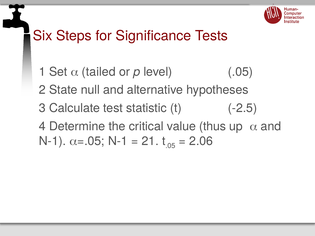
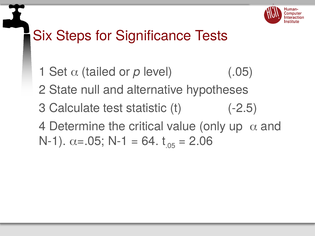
thus: thus -> only (213, 126)
21: 21 -> 64 (150, 141)
